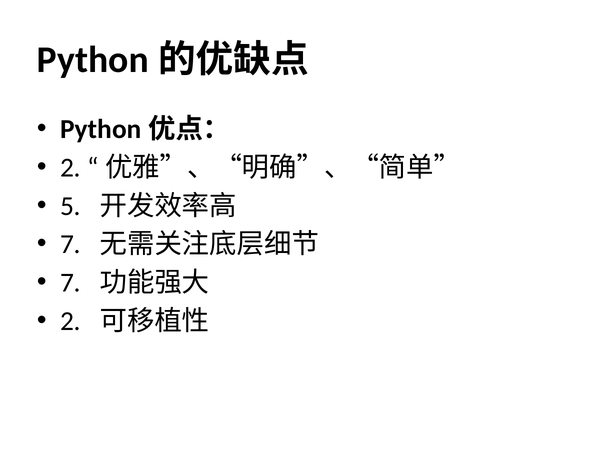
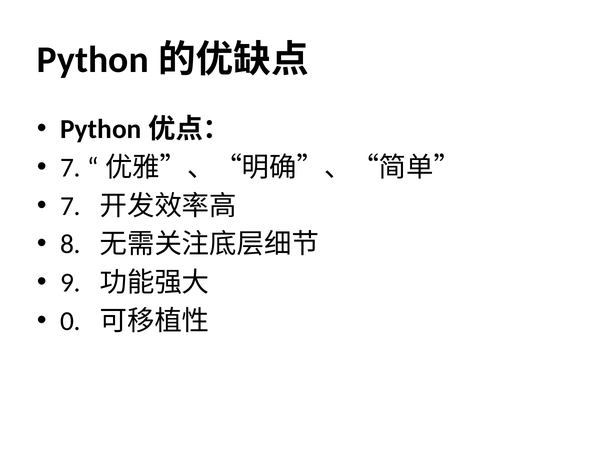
2: 2 -> 7 (70, 168)
5: 5 -> 7 (70, 206)
7: 7 -> 8 (70, 244)
7: 7 -> 9 (70, 283)
2: 2 -> 0 (70, 321)
